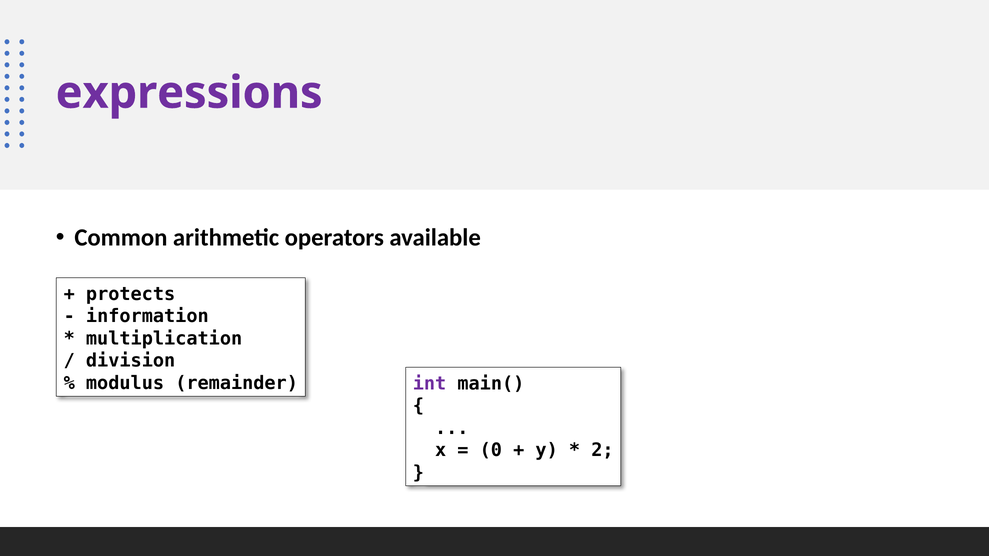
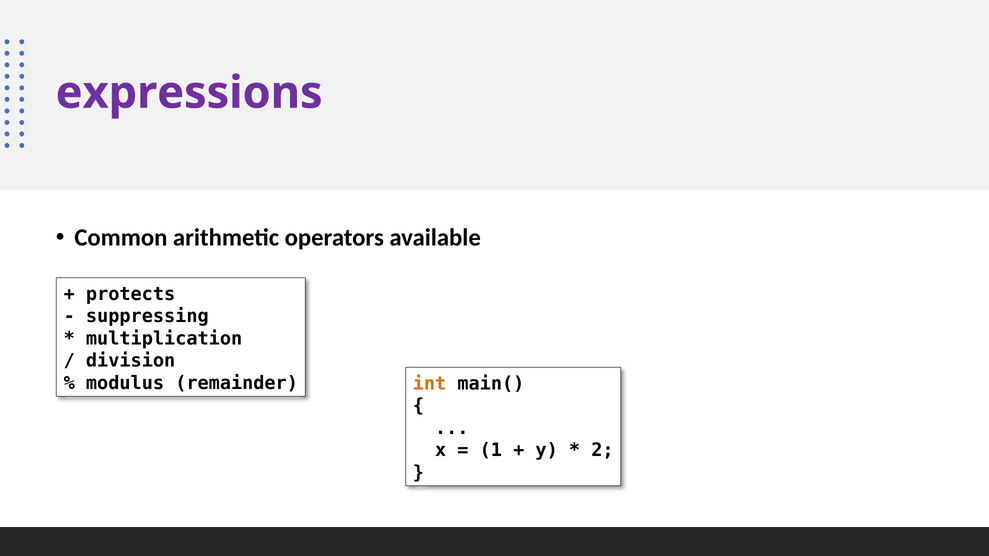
information: information -> suppressing (147, 316)
int colour: purple -> orange (430, 384)
0: 0 -> 1 (491, 450)
